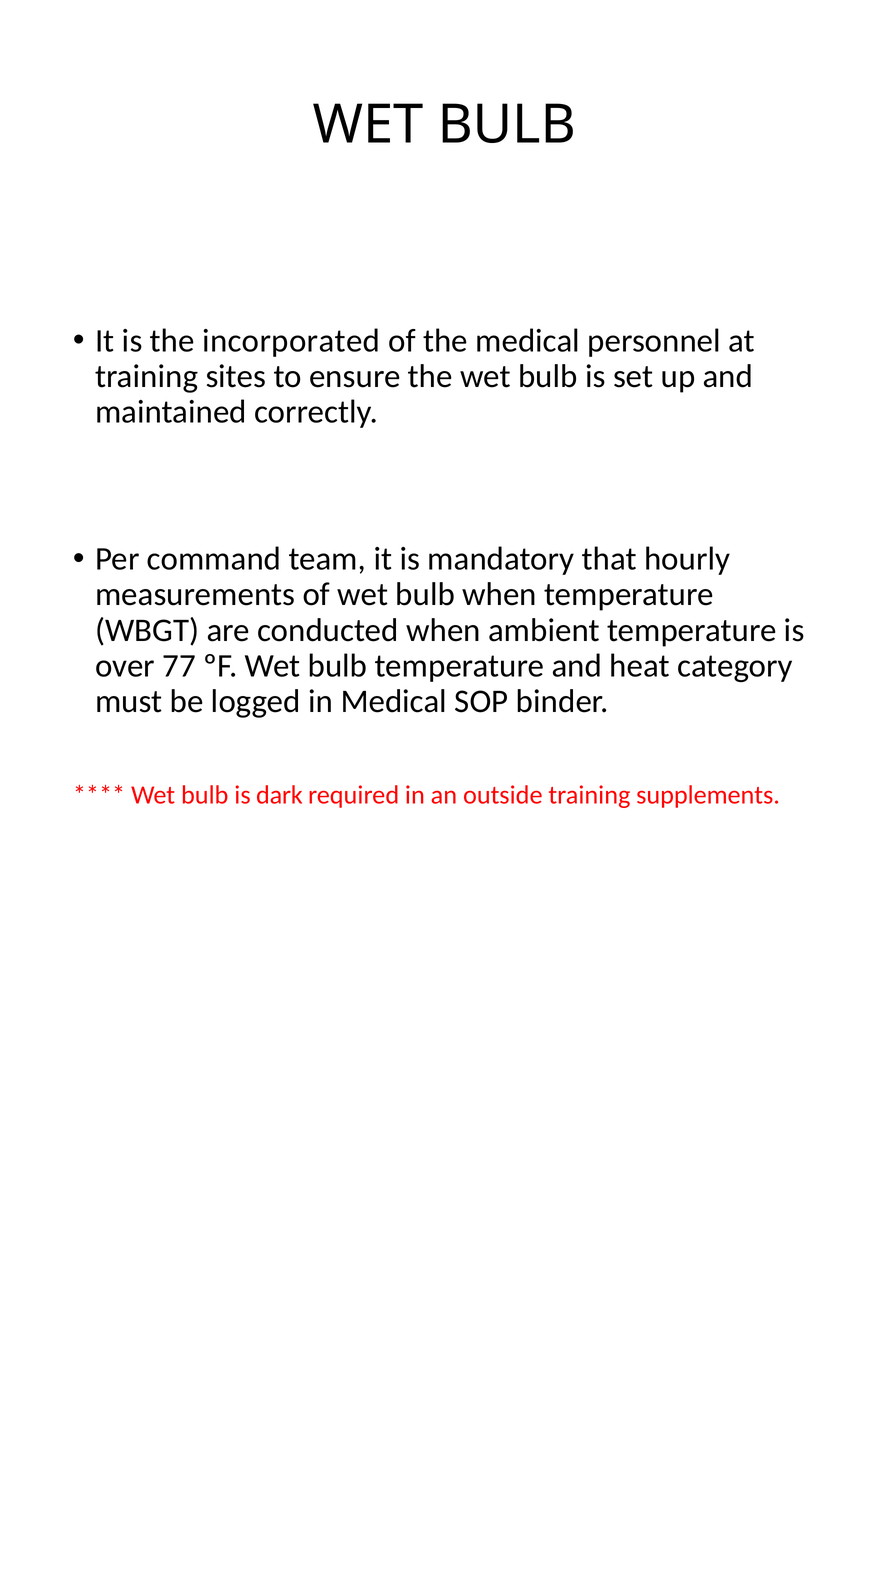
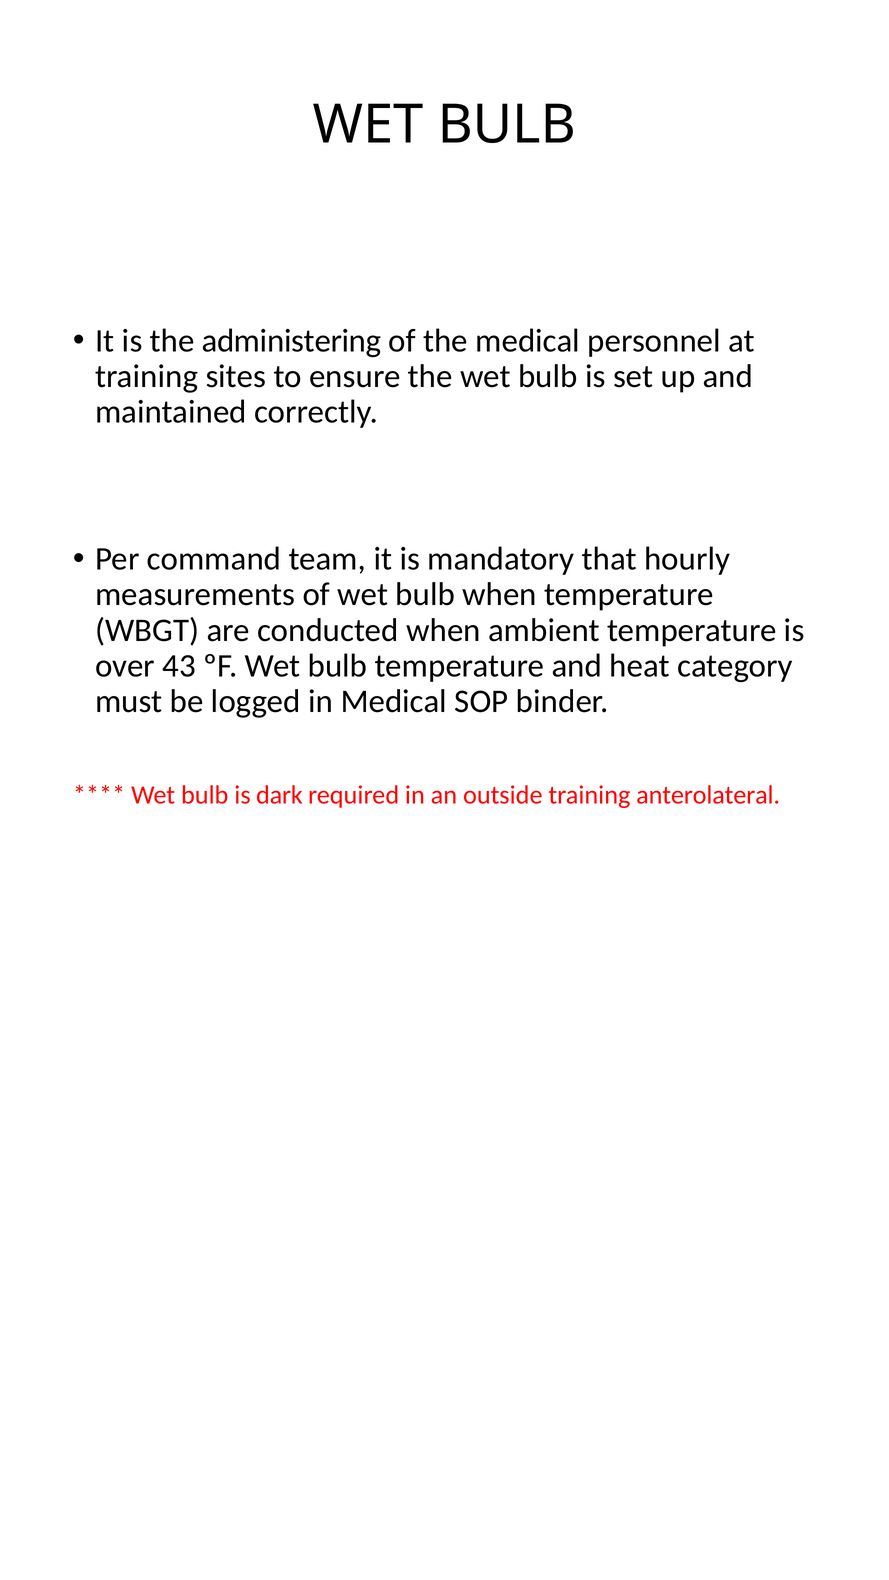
incorporated: incorporated -> administering (291, 341)
77: 77 -> 43 (179, 666)
supplements: supplements -> anterolateral (708, 796)
